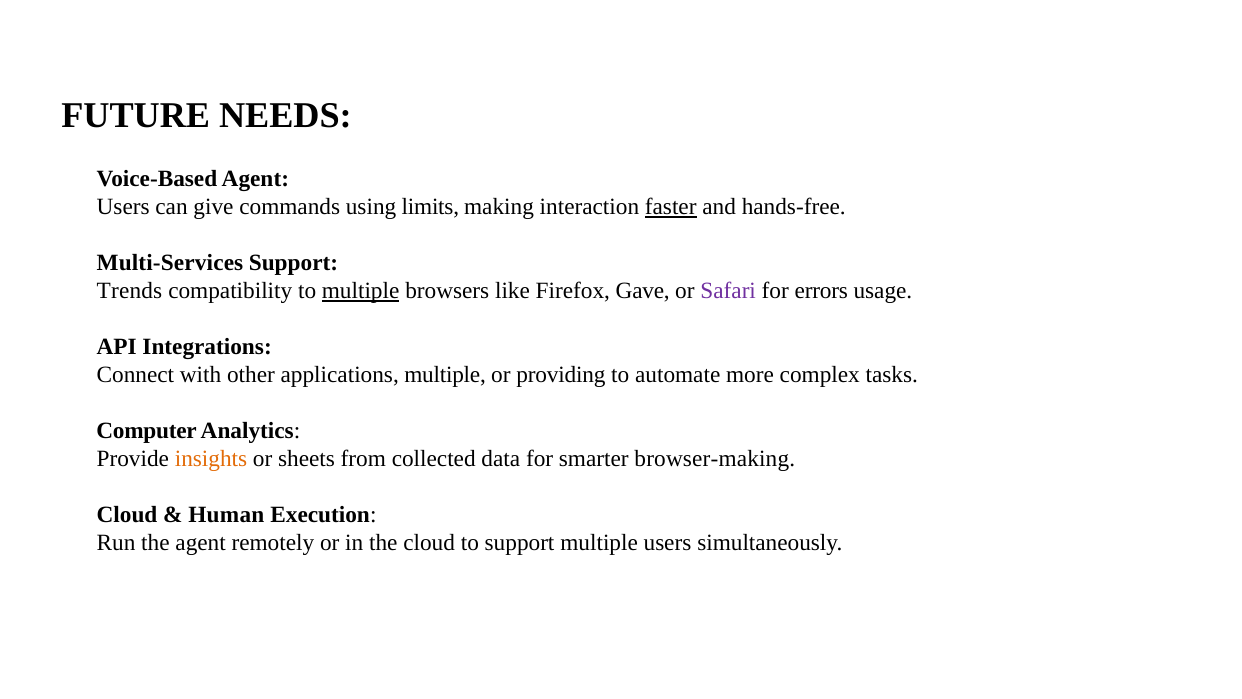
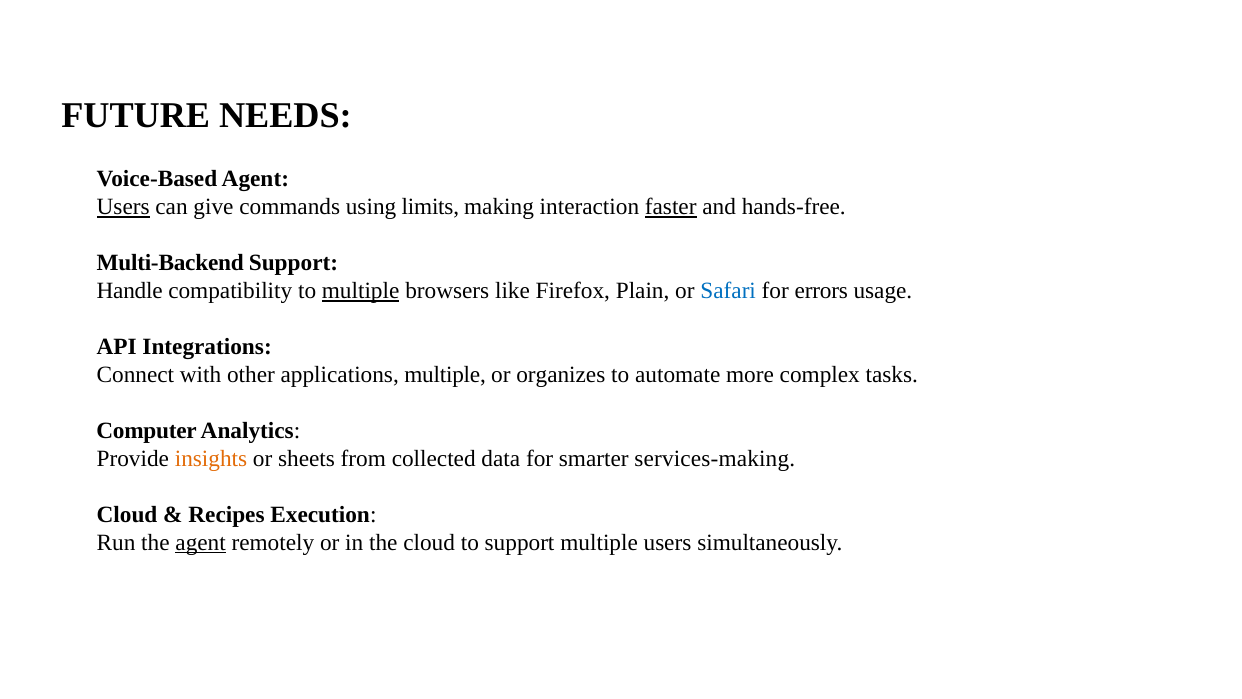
Users underline: none -> present (123, 207)
Multi-Services: Multi-Services -> Multi-Backend (170, 263)
Trends: Trends -> Handle (130, 291)
Gave: Gave -> Plain (643, 291)
Safari colour: purple -> blue (728, 291)
providing: providing -> organizes (561, 375)
browser-making: browser-making -> services-making (715, 458)
Human: Human -> Recipes (226, 514)
agent underline: none -> present (201, 542)
